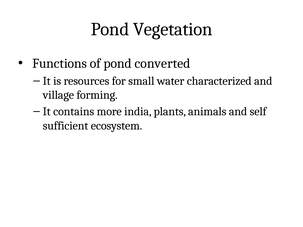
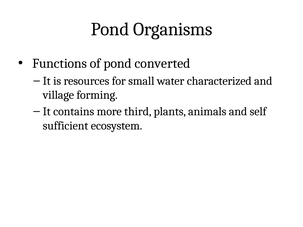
Vegetation: Vegetation -> Organisms (173, 29)
india: india -> third (138, 112)
